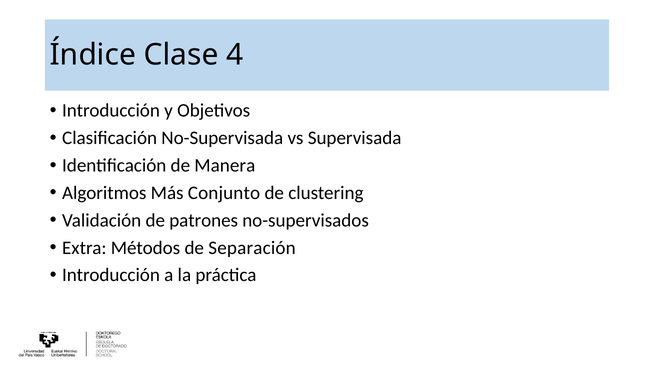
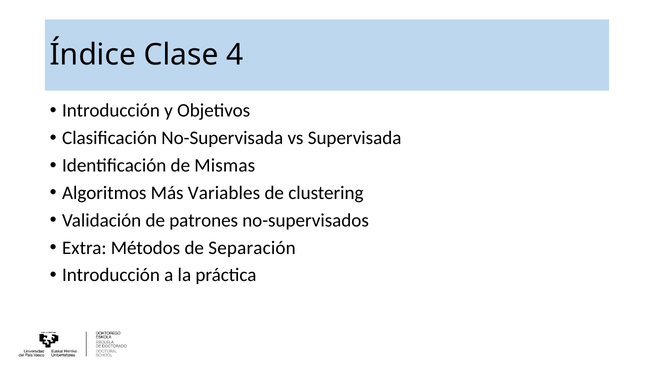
Manera: Manera -> Mismas (225, 165)
Conjunto: Conjunto -> Variables (224, 193)
